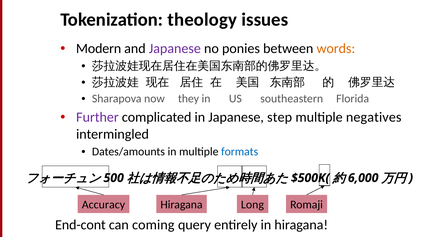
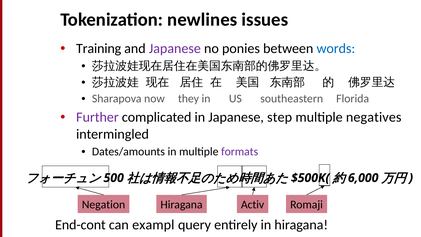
theology: theology -> newlines (202, 20)
Modern: Modern -> Training (99, 48)
words colour: orange -> blue (336, 48)
formats colour: blue -> purple (240, 152)
Accuracy: Accuracy -> Negation (104, 205)
Long: Long -> Activ (253, 205)
coming: coming -> exampl (153, 225)
